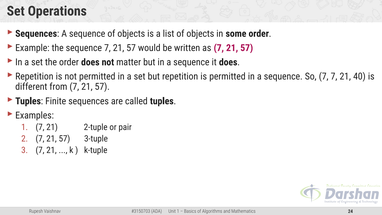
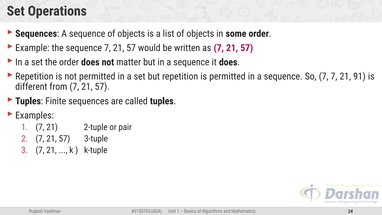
40: 40 -> 91 (359, 76)
